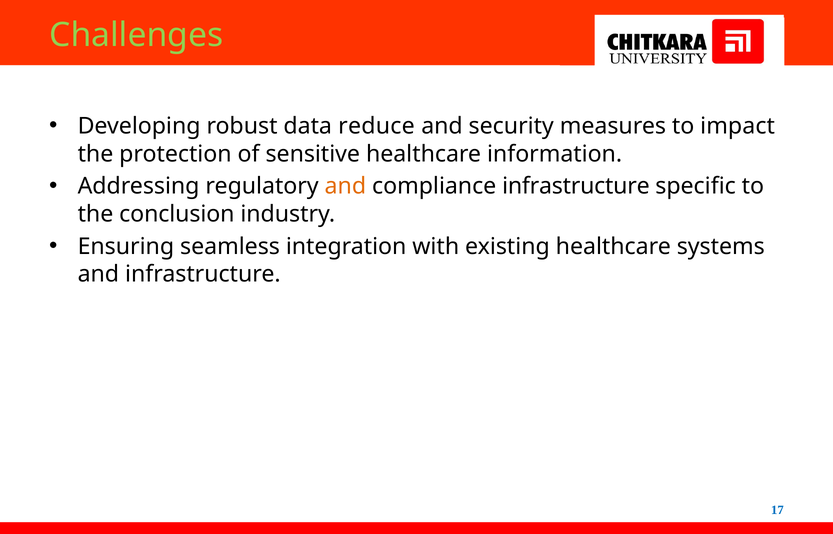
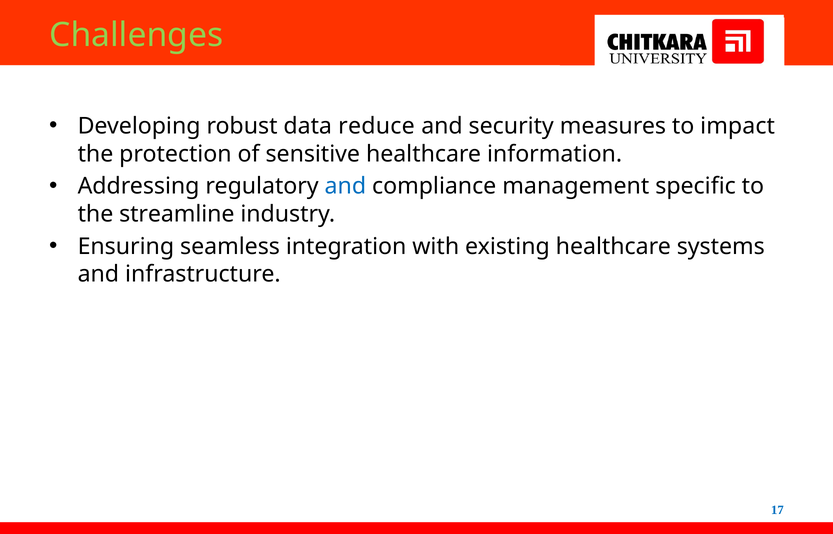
and colour: orange -> blue (345, 186)
compliance infrastructure: infrastructure -> management (576, 186)
conclusion: conclusion -> streamline (177, 214)
